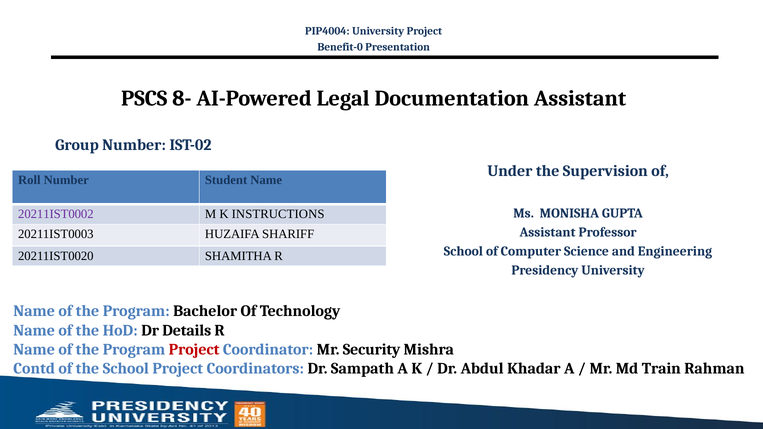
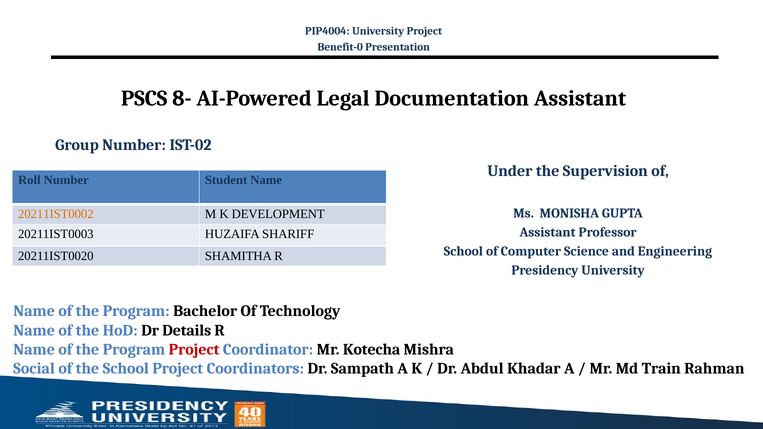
20211IST0002 colour: purple -> orange (56, 214)
INSTRUCTIONS: INSTRUCTIONS -> DEVELOPMENT (278, 214)
Security: Security -> Kotecha (372, 349)
Contd: Contd -> Social (34, 369)
